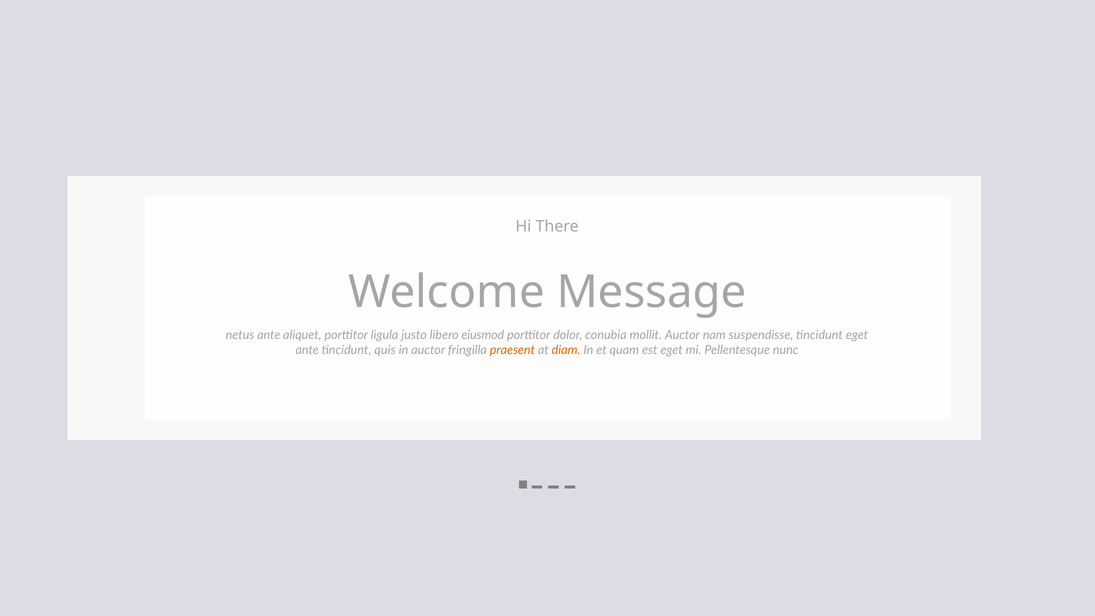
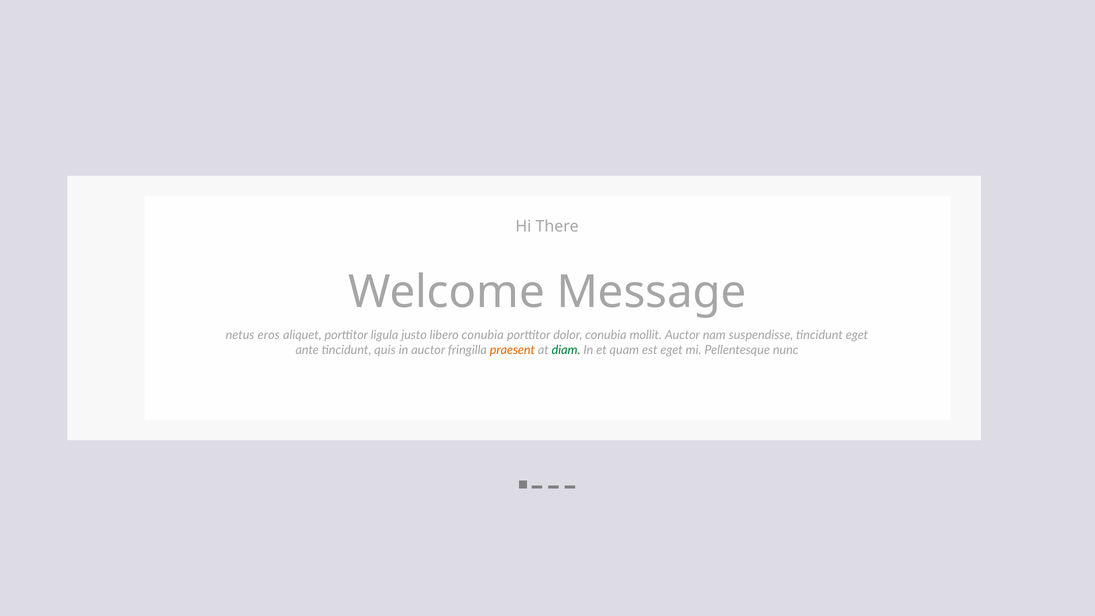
netus ante: ante -> eros (269, 335)
libero eiusmod: eiusmod -> conubia (483, 335)
diam colour: orange -> green (566, 350)
